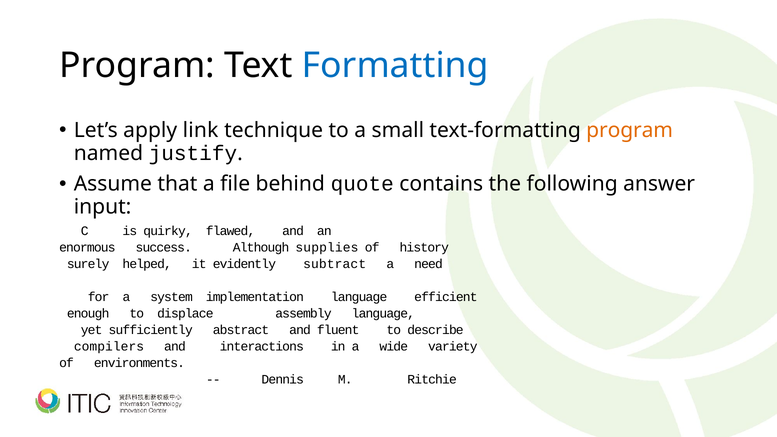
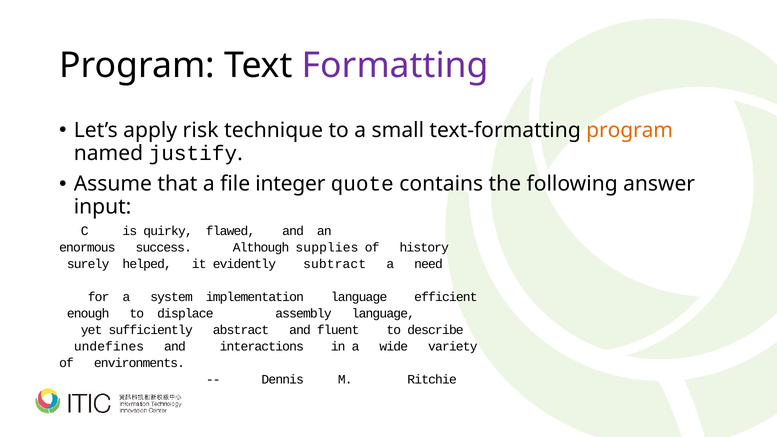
Formatting colour: blue -> purple (395, 65)
link: link -> risk (201, 130)
behind: behind -> integer (290, 184)
compilers: compilers -> undefines (109, 346)
